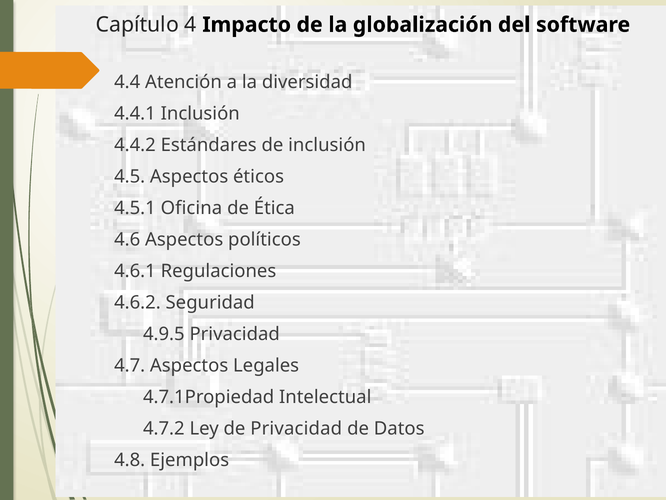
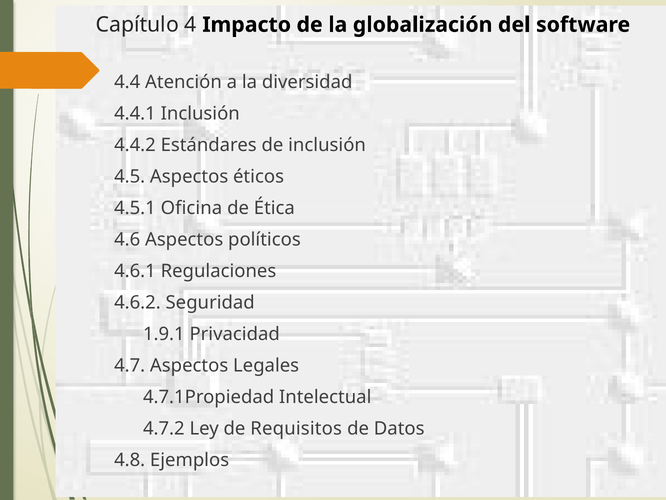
4.9.5: 4.9.5 -> 1.9.1 (164, 334)
de Privacidad: Privacidad -> Requisitos (296, 428)
